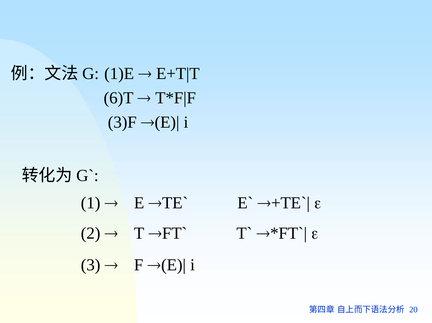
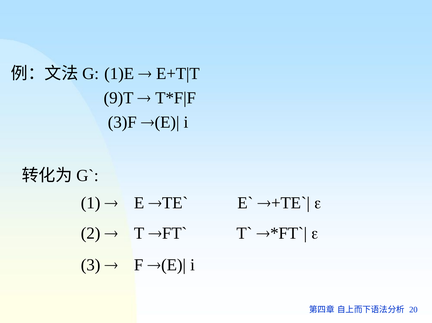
6)T: 6)T -> 9)T (119, 98)
